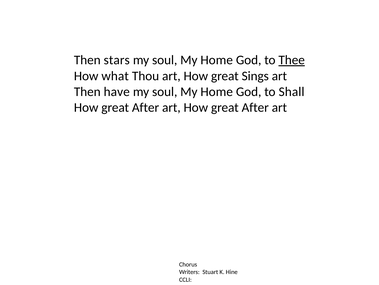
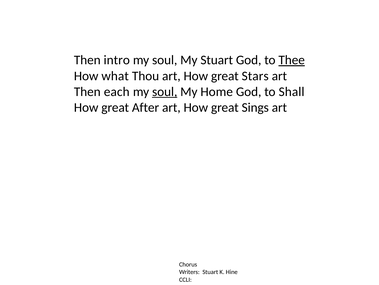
stars: stars -> intro (117, 60)
Home: Home -> Stuart (217, 60)
Sings: Sings -> Stars (255, 76)
have: have -> each (117, 92)
soul underline: none -> present (165, 92)
art How great After: After -> Sings (255, 107)
